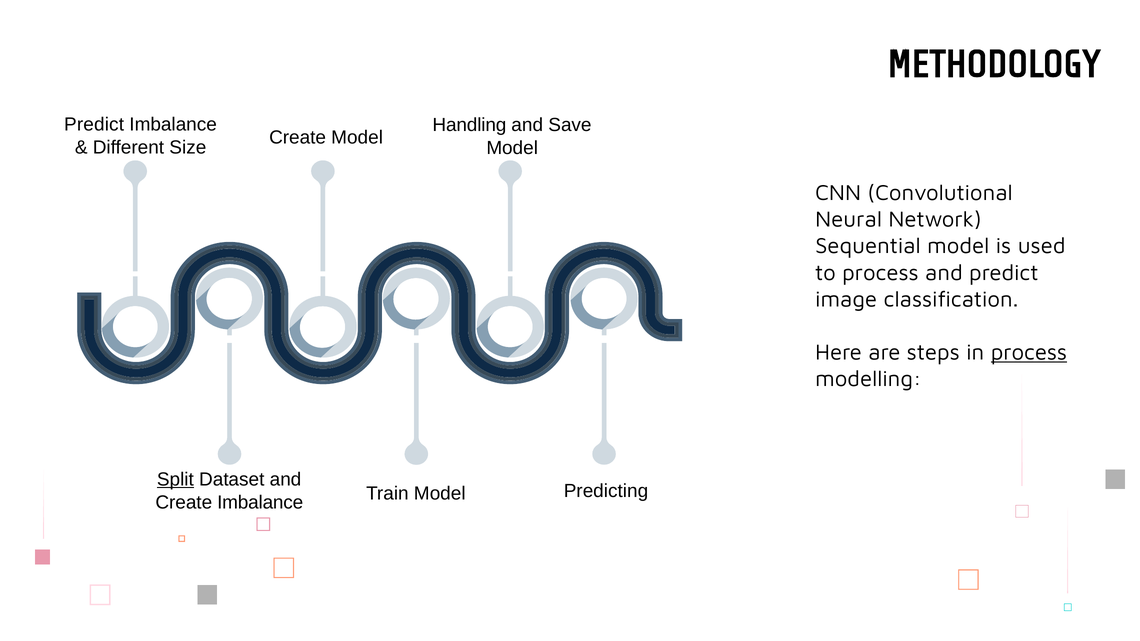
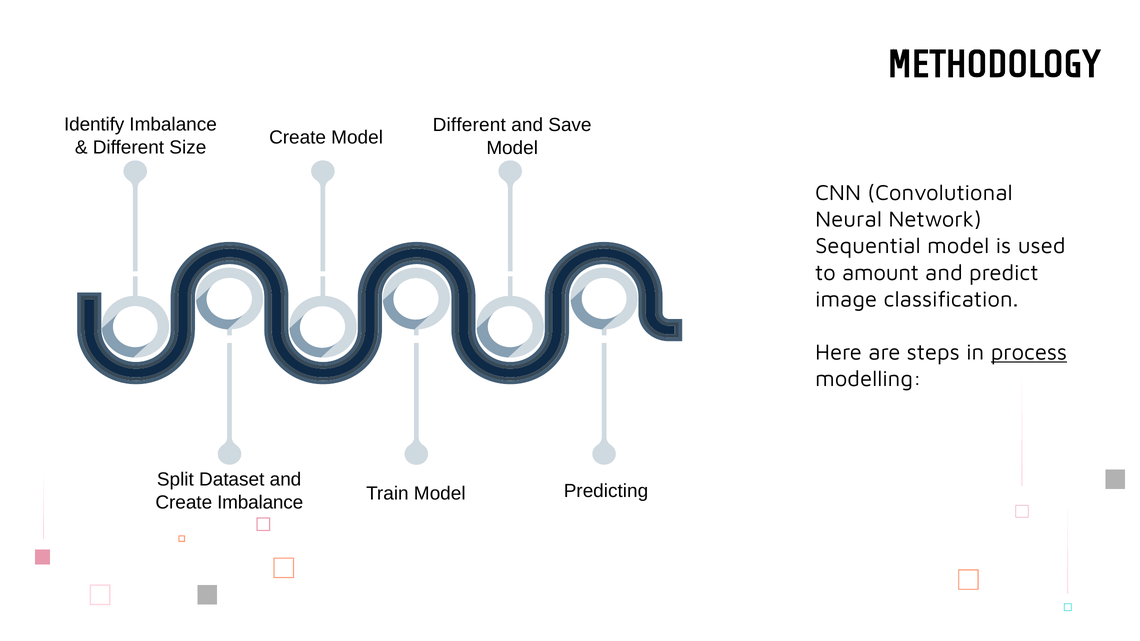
Predict: Predict -> Identify (94, 125)
Handling: Handling -> Different (469, 125)
to process: process -> amount (880, 273)
Split underline: present -> none (175, 480)
